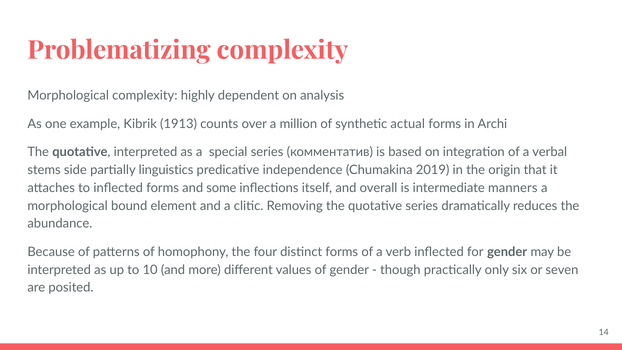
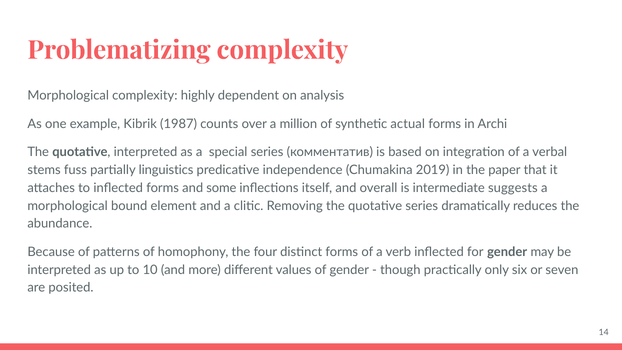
1913: 1913 -> 1987 (179, 124)
side: side -> fuss (75, 170)
origin: origin -> paper (504, 170)
manners: manners -> suggests (513, 188)
